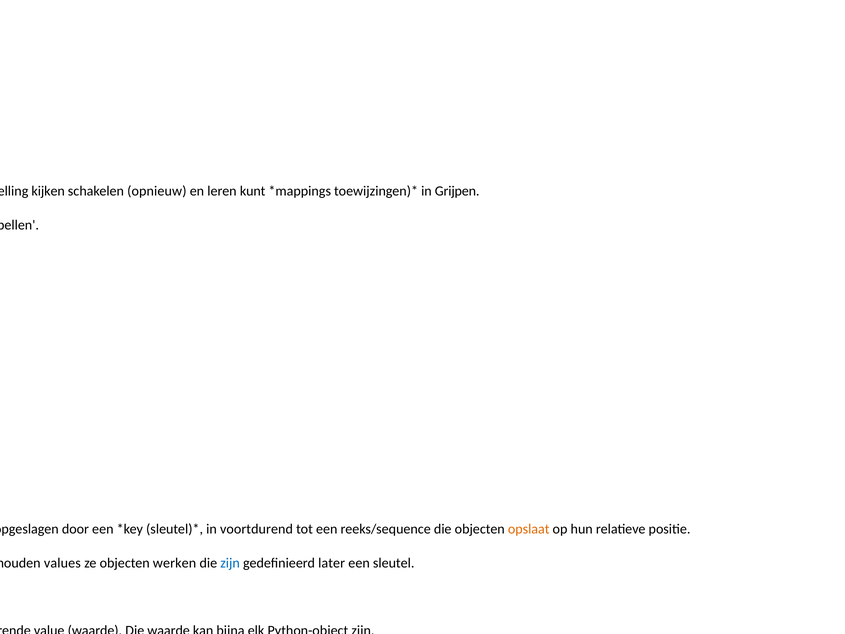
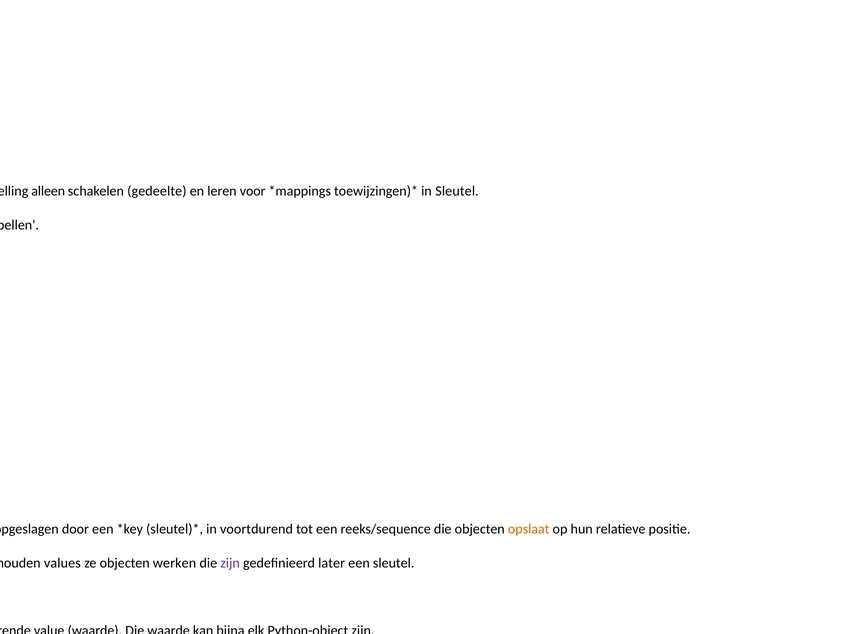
kijken: kijken -> alleen (48, 191)
schakelen opnieuw: opnieuw -> gedeelte (157, 191)
leren kunt: kunt -> voor (253, 191)
in Grijpen: Grijpen -> Sleutel (457, 191)
zijn colour: blue -> purple (230, 563)
